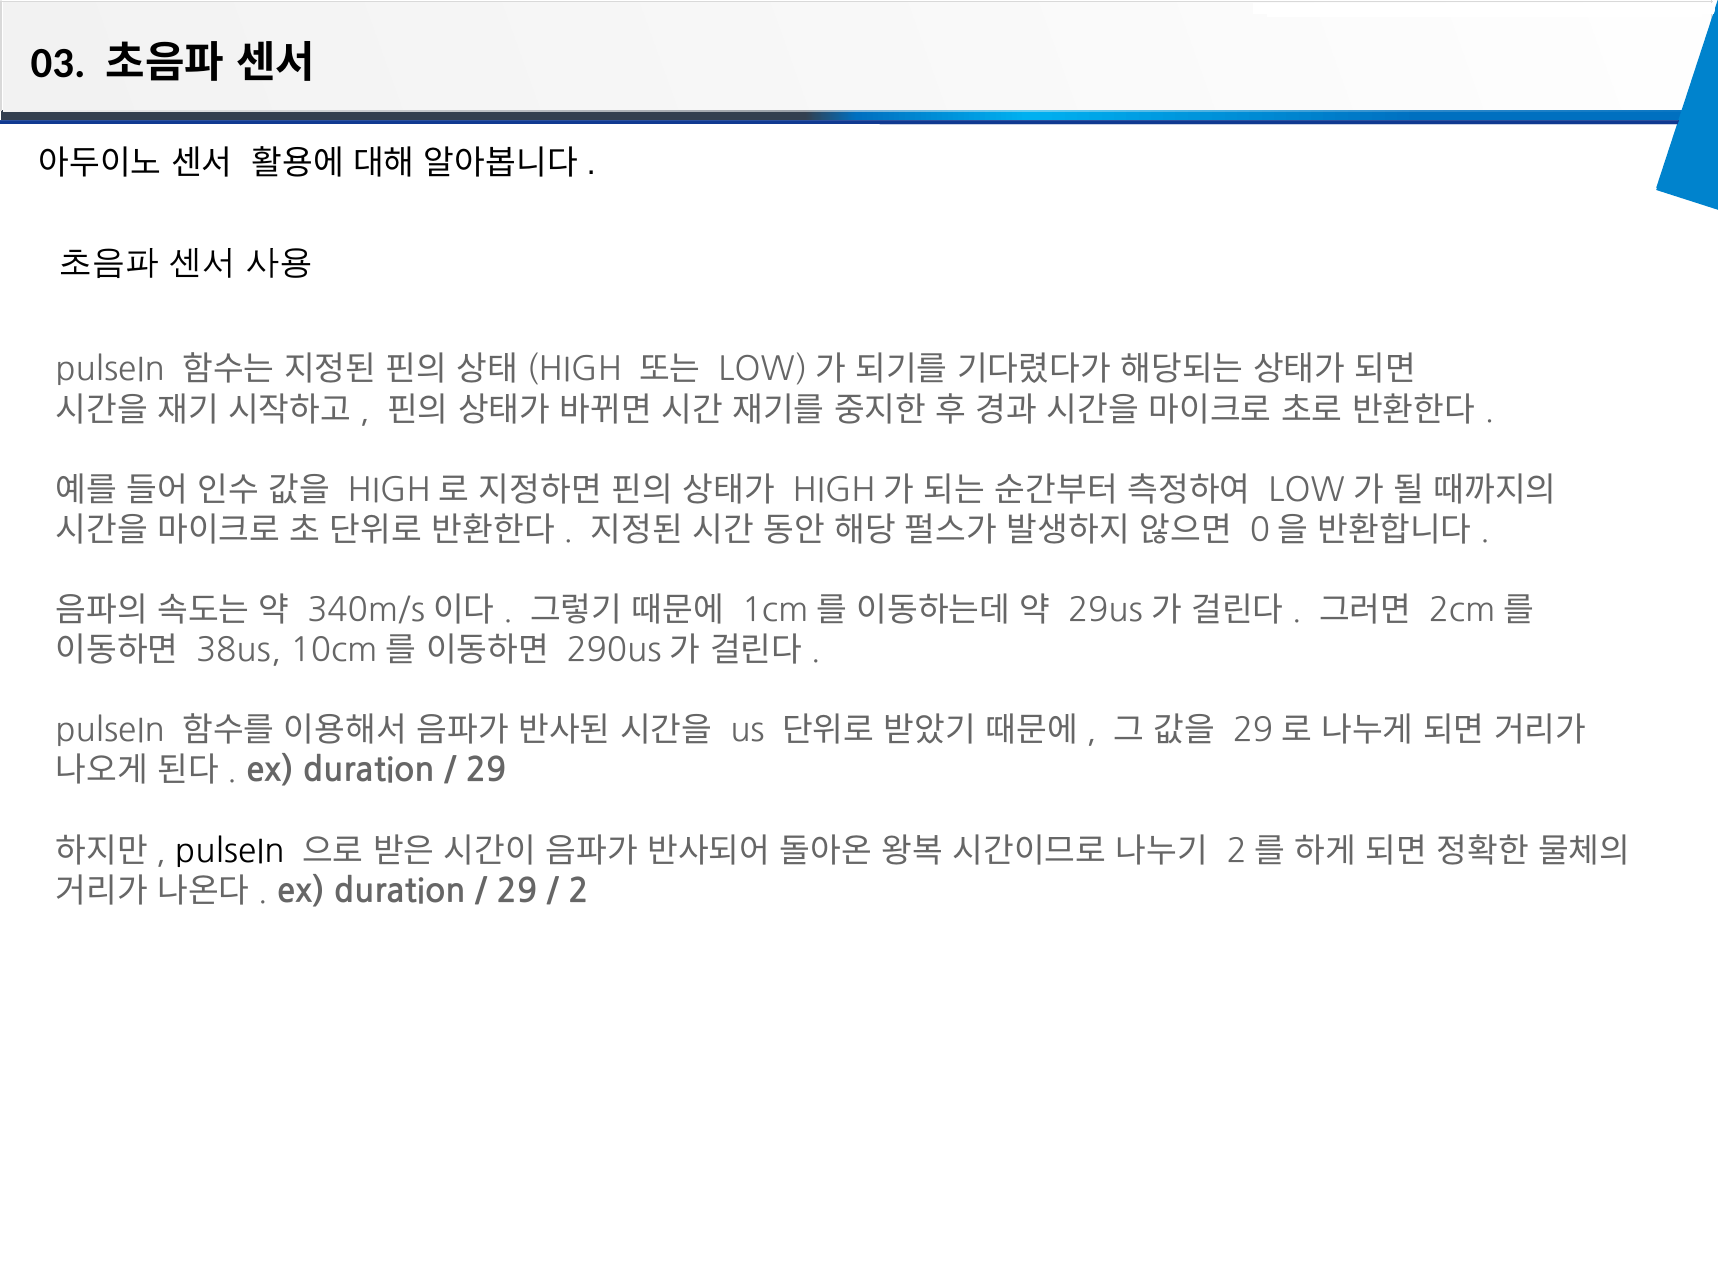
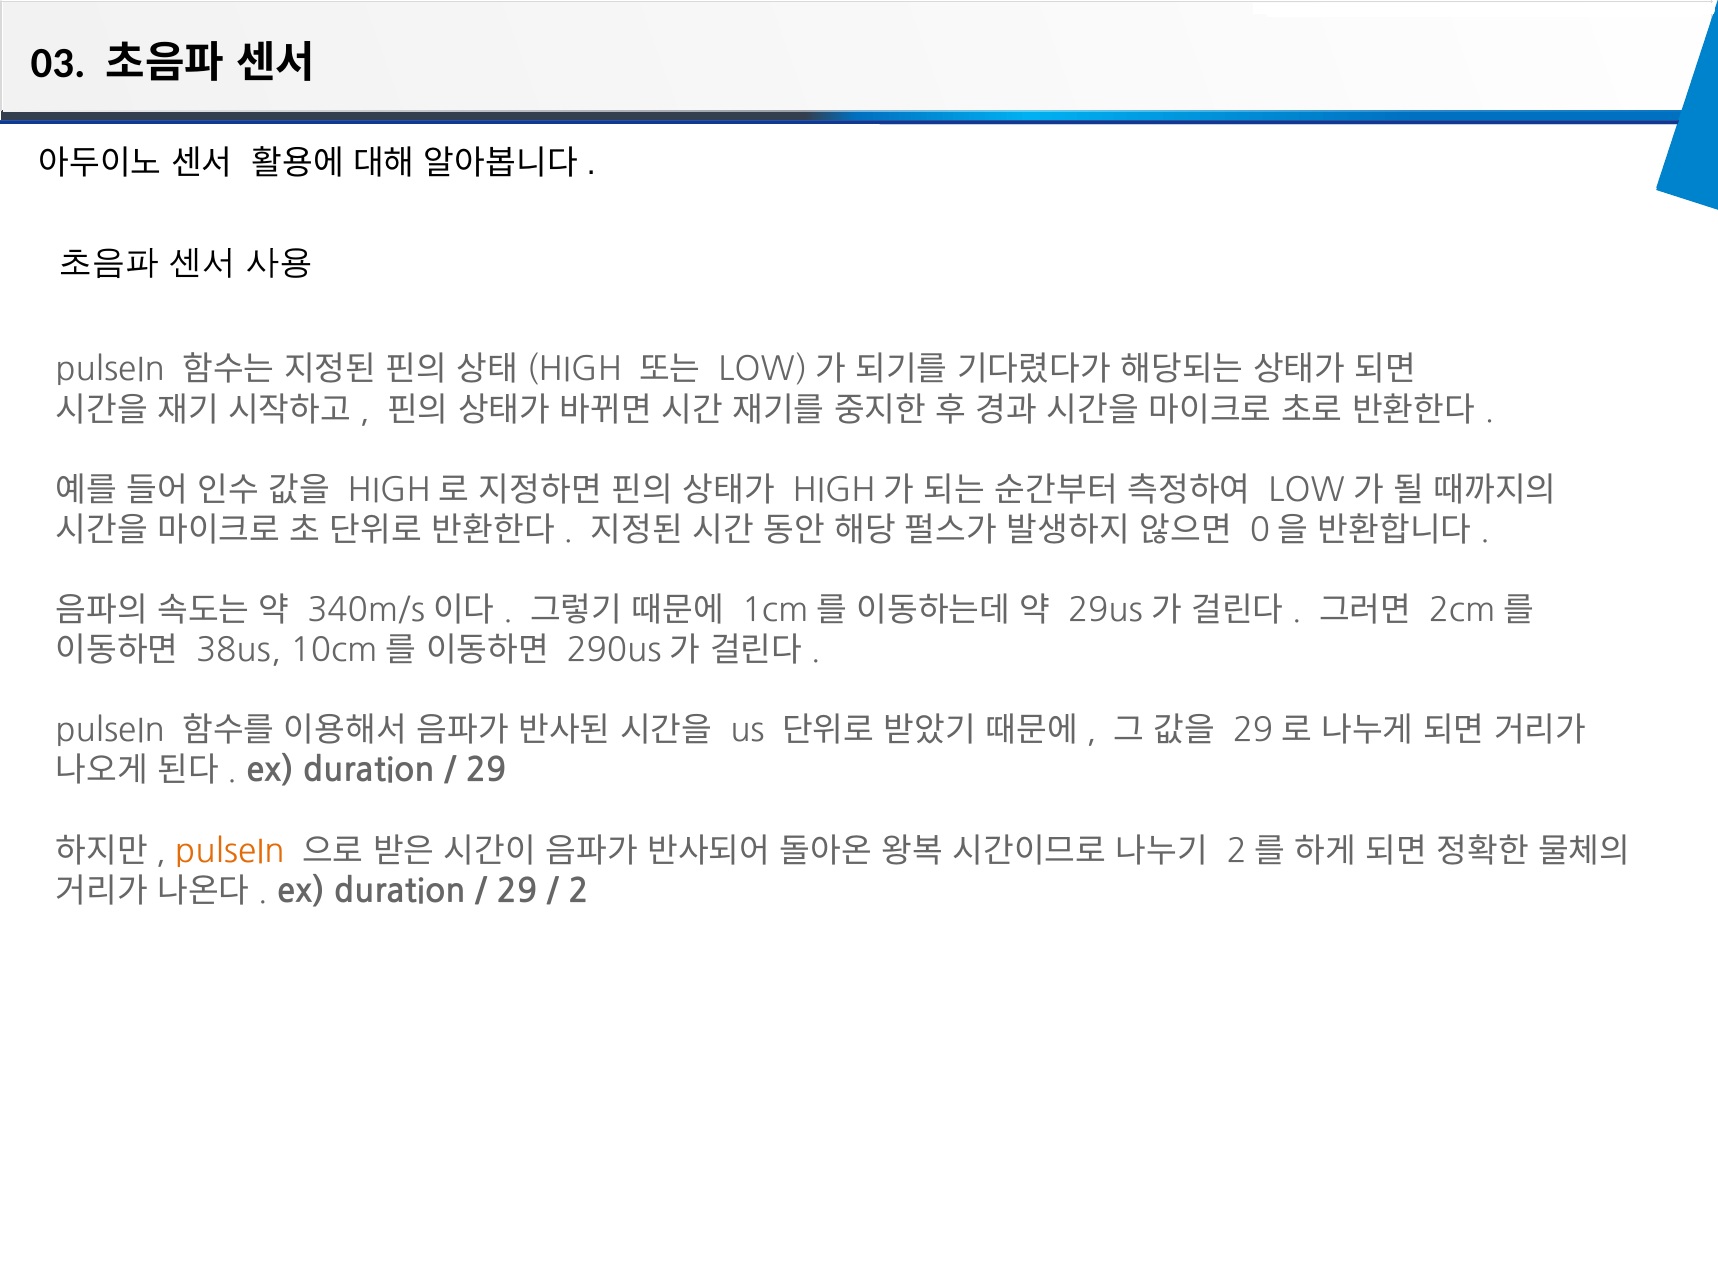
pulseIn colour: black -> orange (230, 851)
